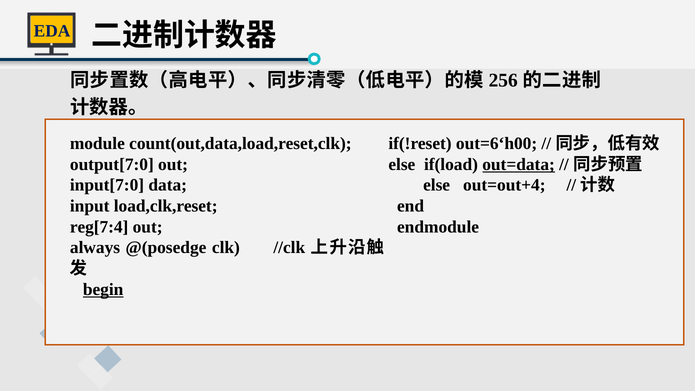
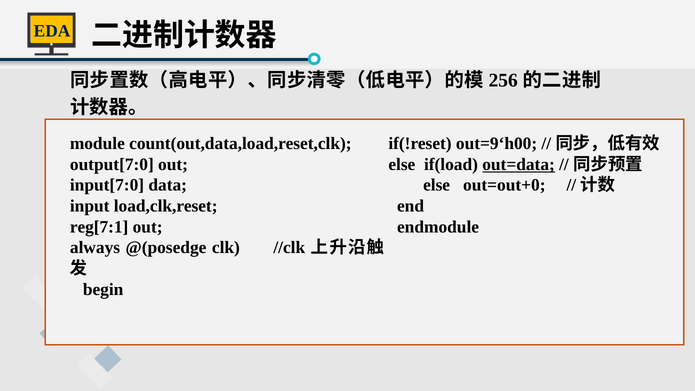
out=6‘h00: out=6‘h00 -> out=9‘h00 (497, 143)
out=out+4: out=out+4 -> out=out+0 (504, 185)
reg[7:4: reg[7:4 -> reg[7:1 (99, 227)
begin underline: present -> none (103, 289)
